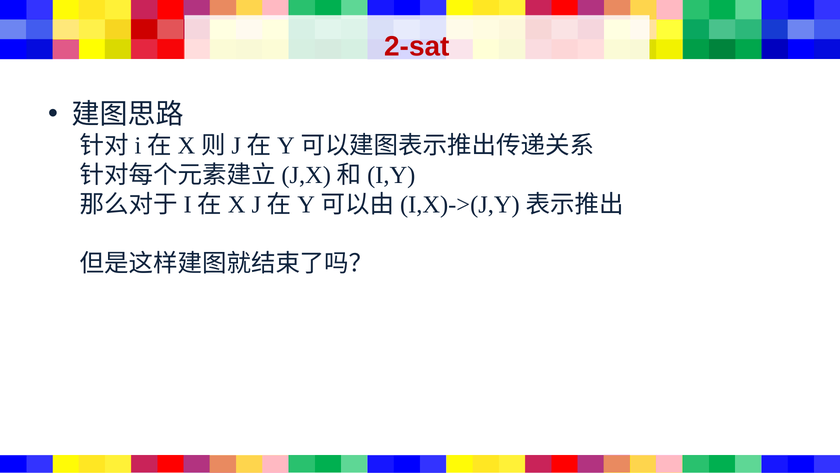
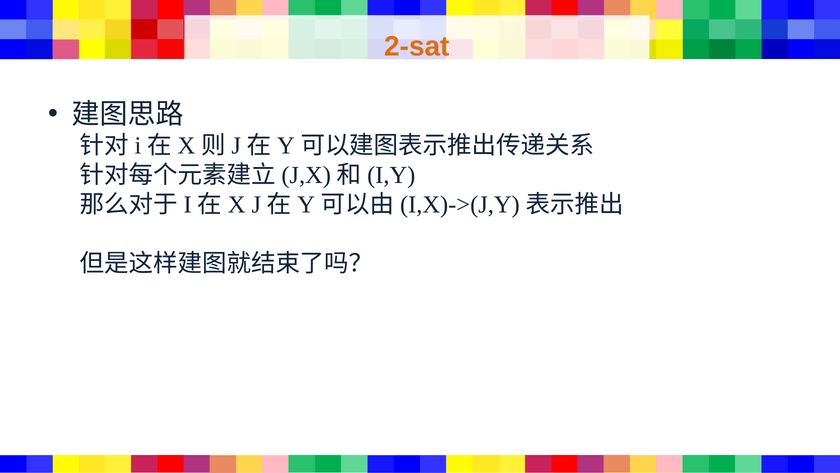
2-sat colour: red -> orange (417, 47)
